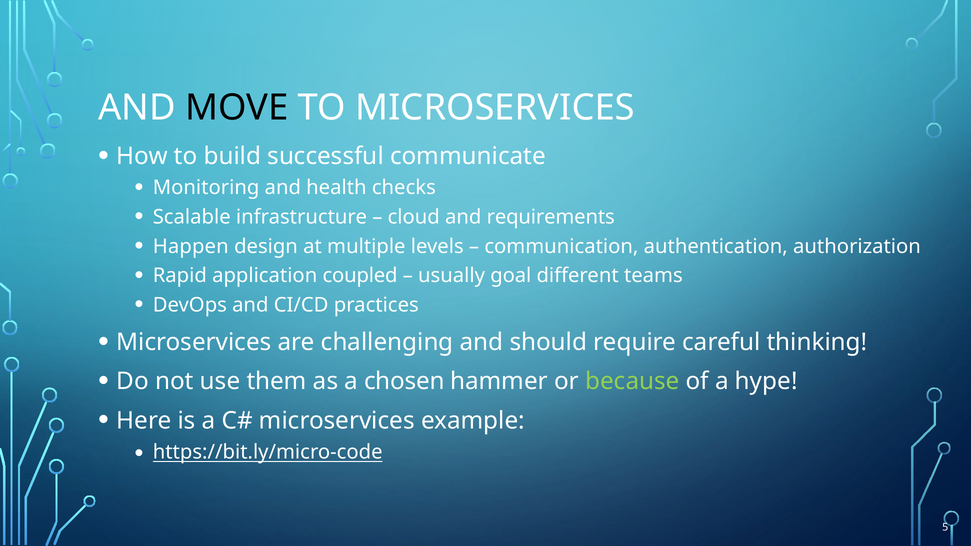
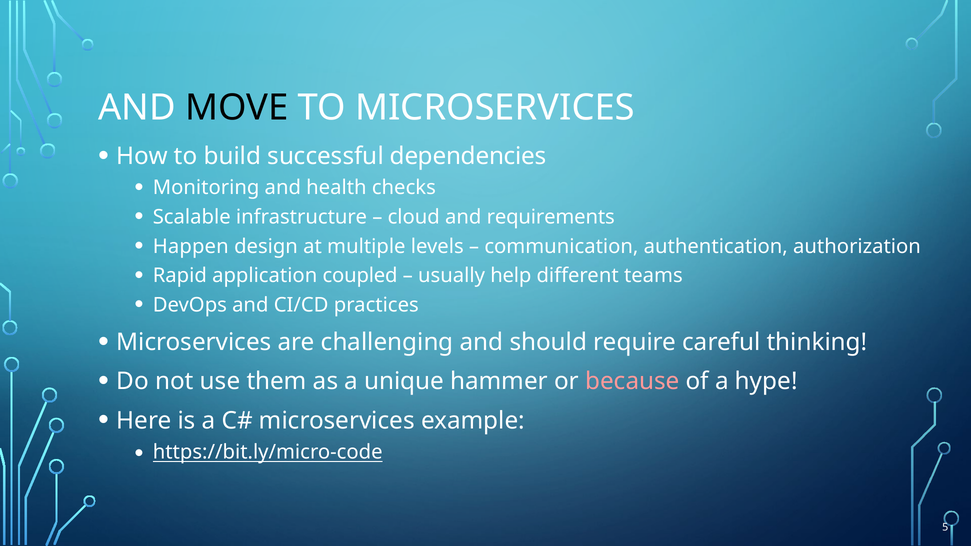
communicate: communicate -> dependencies (468, 156)
goal: goal -> help (511, 276)
chosen: chosen -> unique (404, 382)
because colour: light green -> pink (632, 382)
